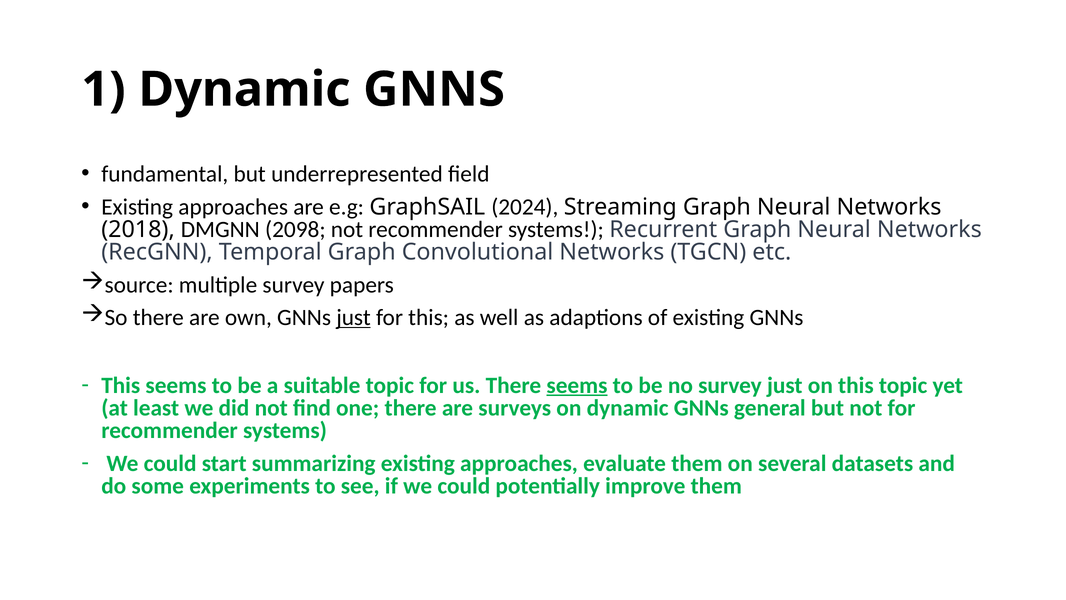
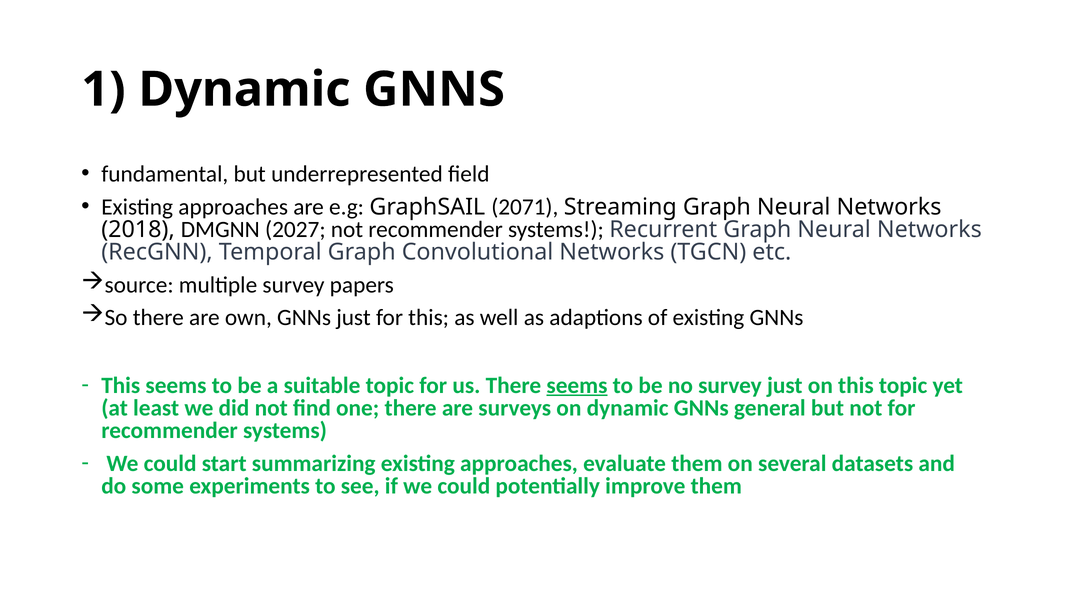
2024: 2024 -> 2071 (525, 207)
2098: 2098 -> 2027 (295, 229)
just underline: present -> none (354, 317)
